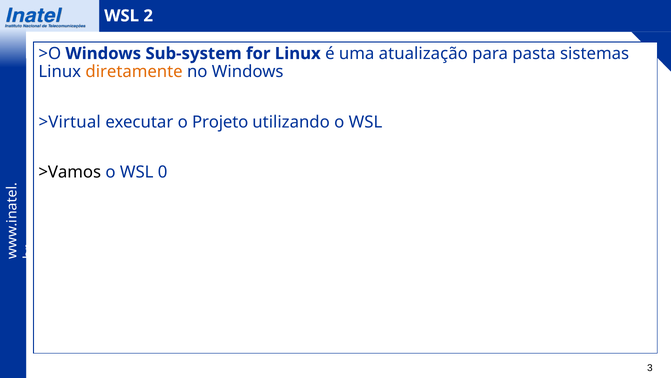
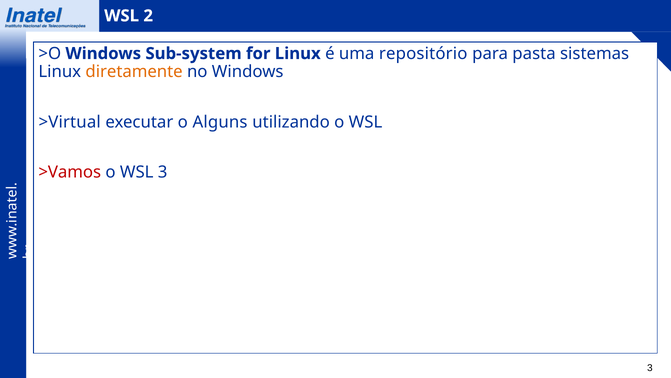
atualização: atualização -> repositório (423, 53)
Projeto: Projeto -> Alguns (220, 122)
>Vamos colour: black -> red (70, 172)
WSL 0: 0 -> 3 (163, 172)
